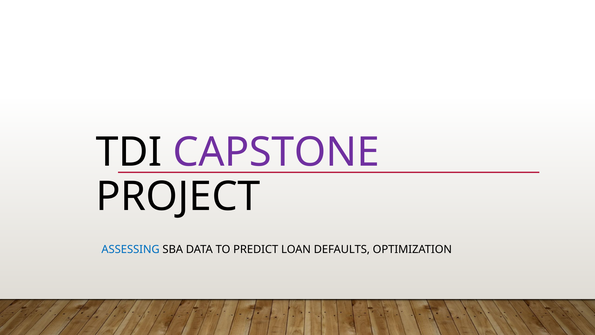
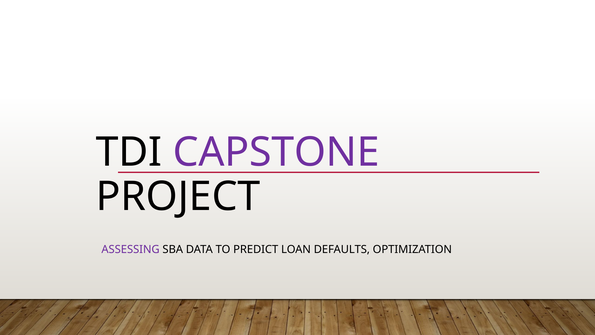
ASSESSING colour: blue -> purple (131, 249)
